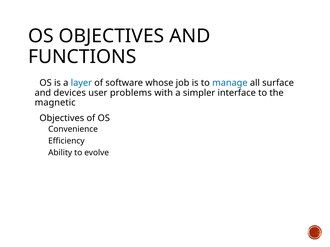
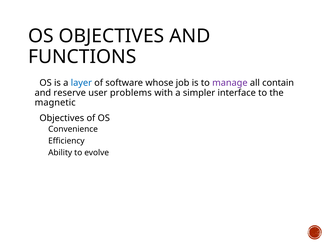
manage colour: blue -> purple (230, 83)
surface: surface -> contain (278, 83)
devices: devices -> reserve (70, 93)
